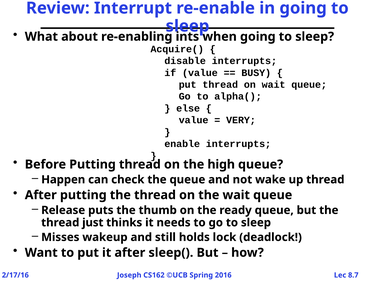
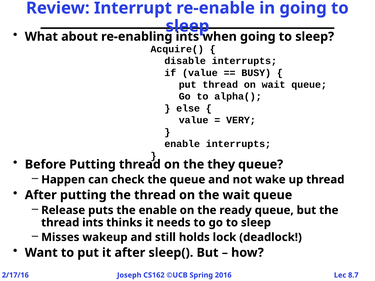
high: high -> they (221, 165)
the thumb: thumb -> enable (158, 210)
thread just: just -> ints (93, 223)
